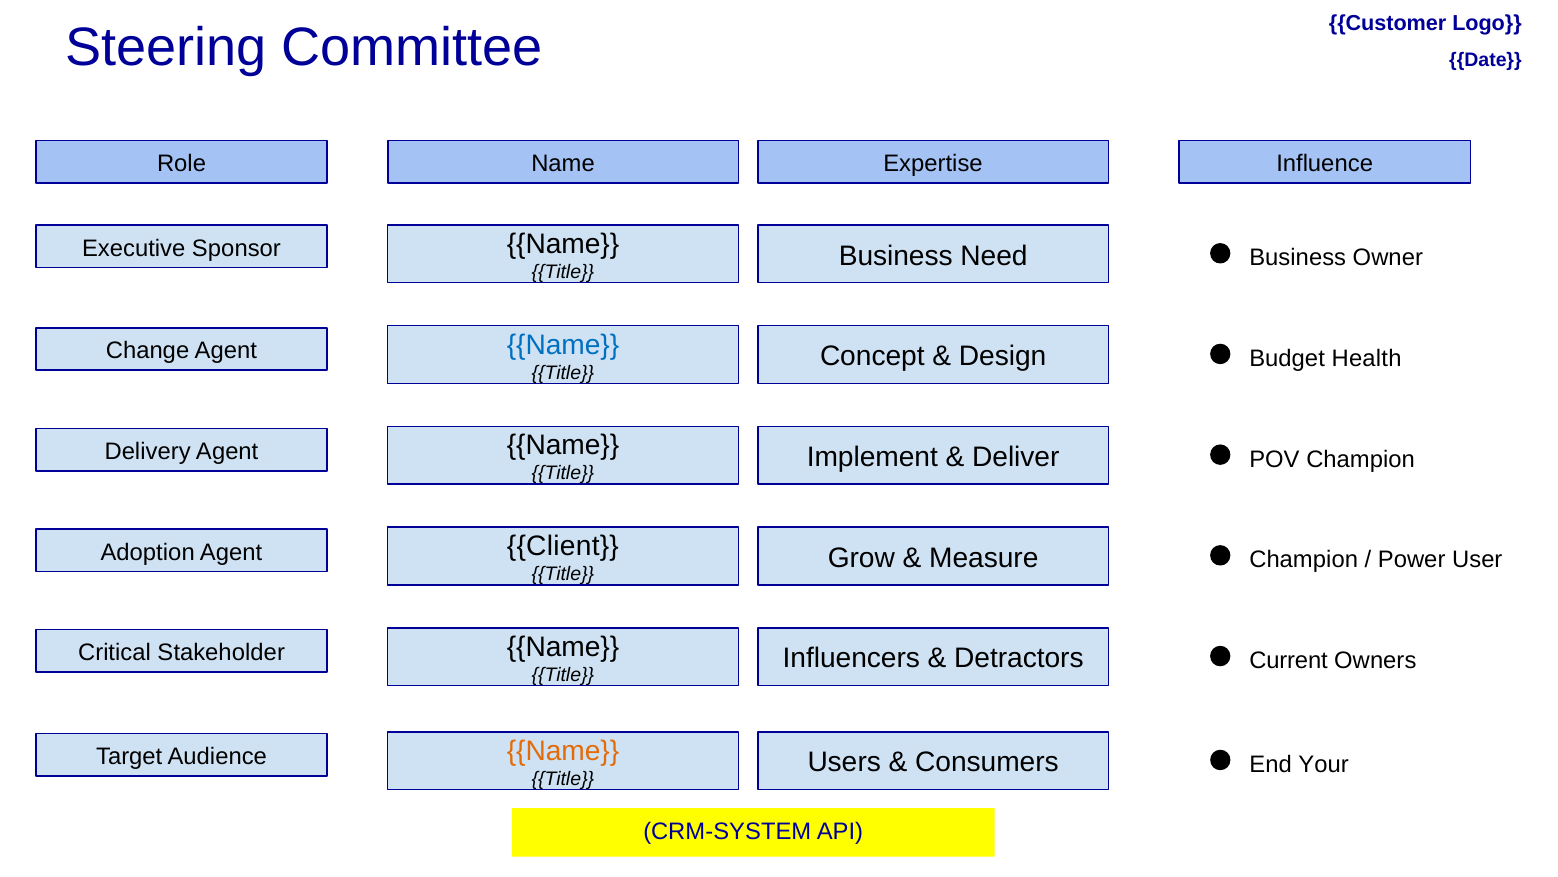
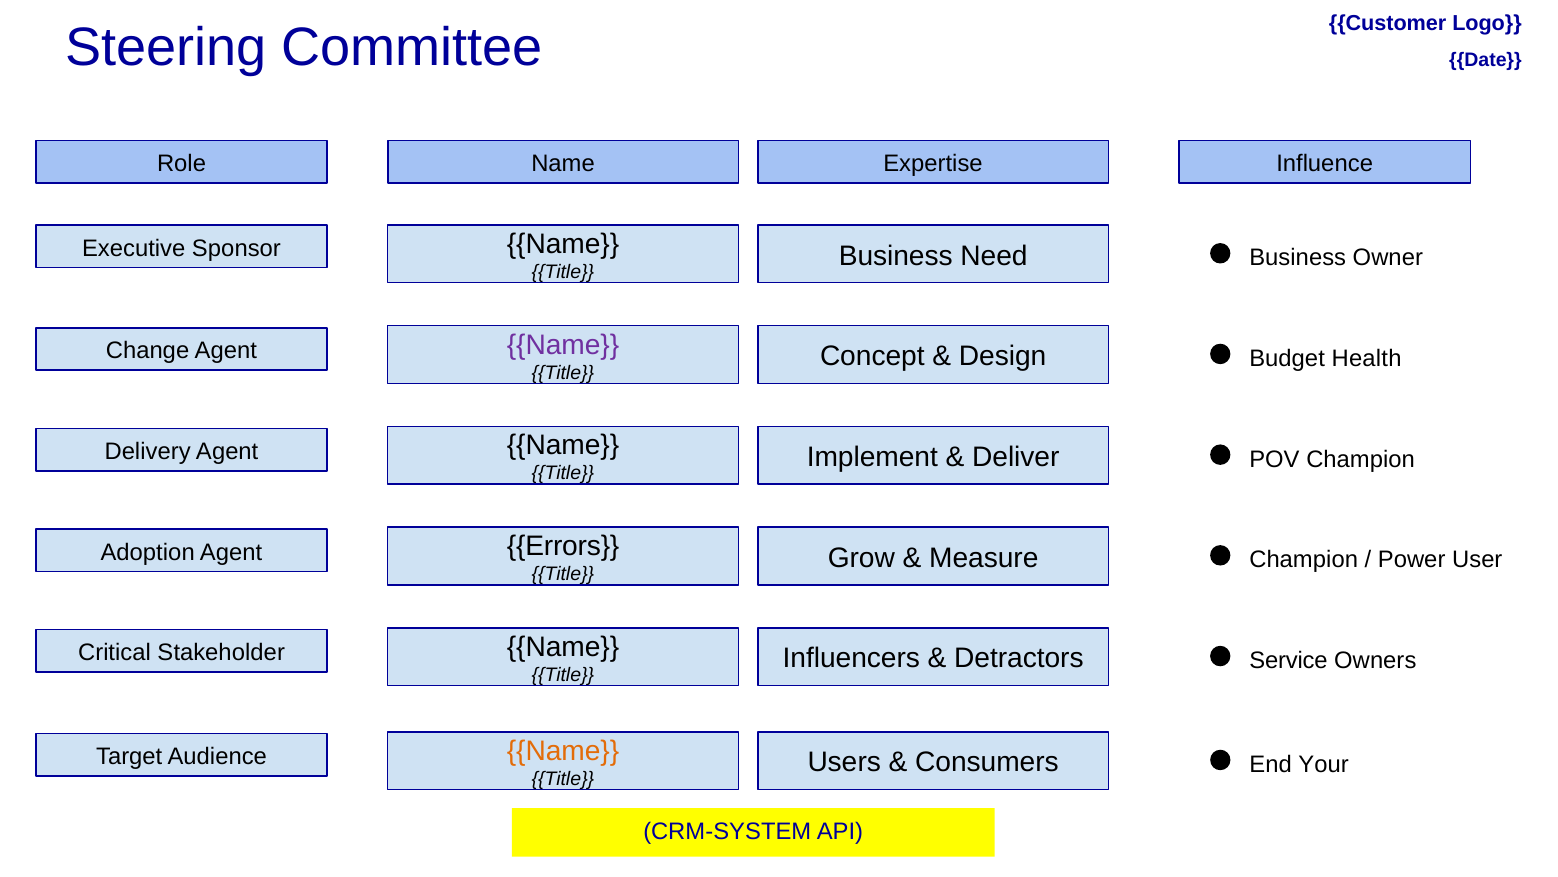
Name colour: blue -> purple (563, 345)
Client: Client -> Errors (563, 546)
Current: Current -> Service (1289, 660)
